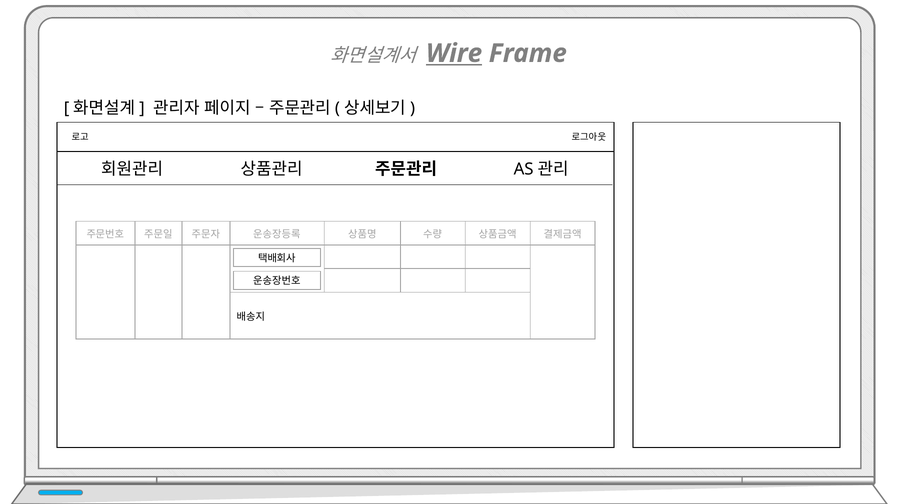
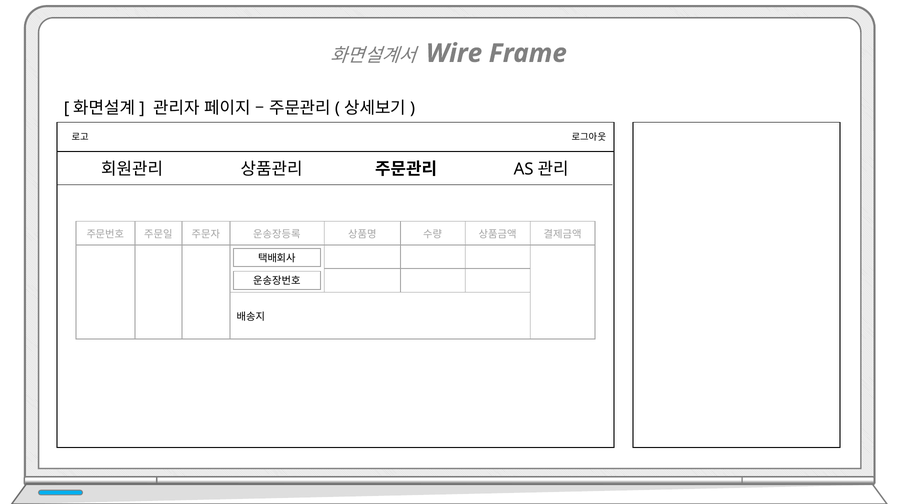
Wire underline: present -> none (454, 53)
